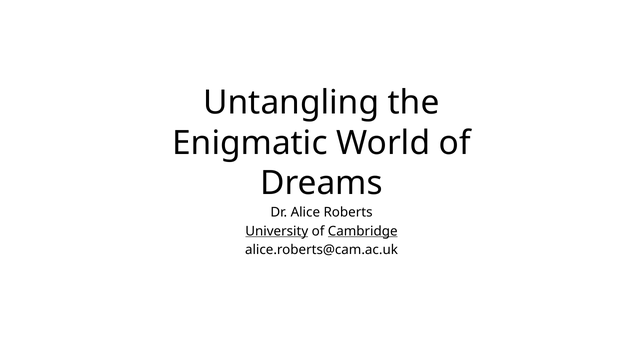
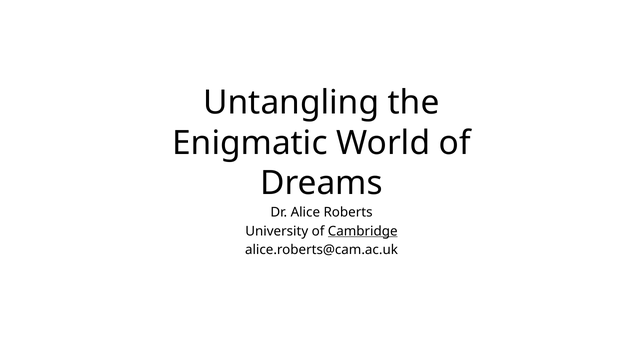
University underline: present -> none (277, 231)
